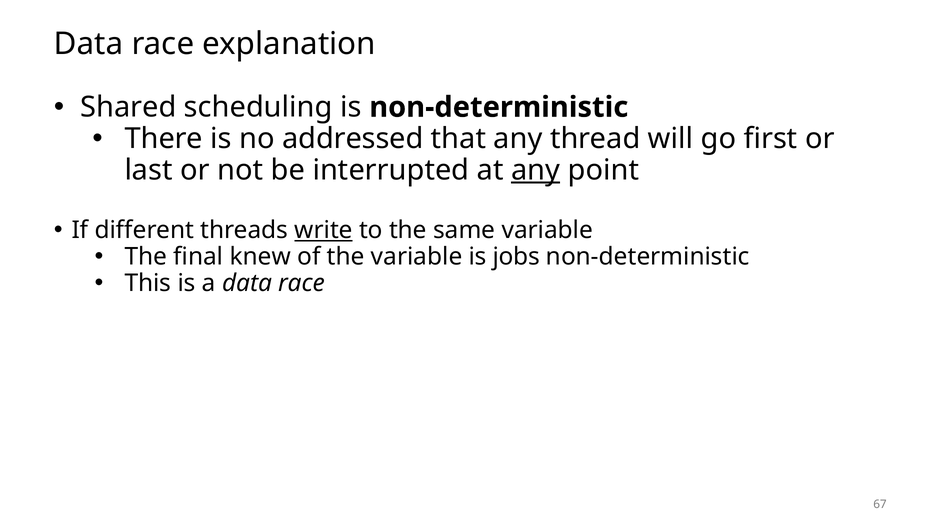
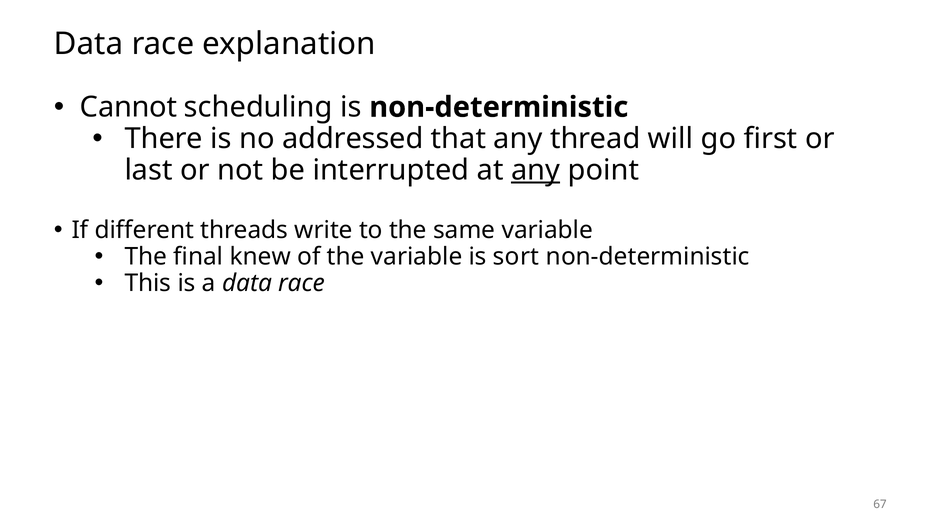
Shared: Shared -> Cannot (129, 107)
write underline: present -> none (324, 230)
jobs: jobs -> sort (516, 257)
